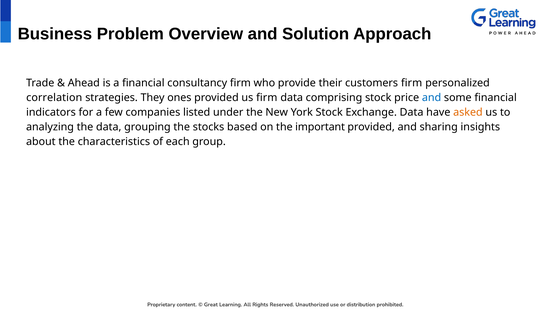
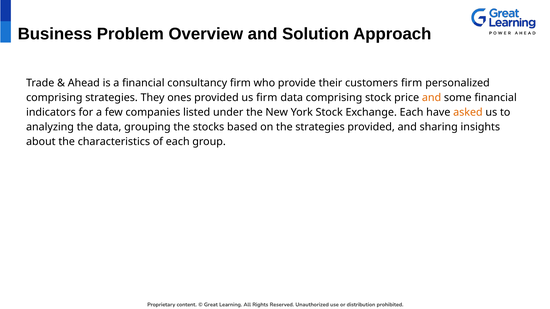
correlation: correlation -> comprising (54, 98)
and colour: blue -> orange (432, 98)
Exchange Data: Data -> Each (412, 112)
the important: important -> strategies (320, 127)
